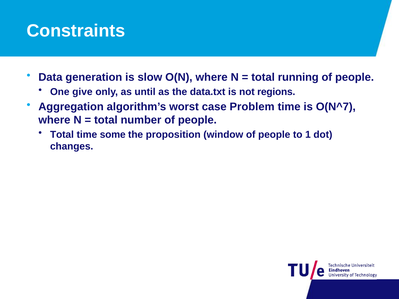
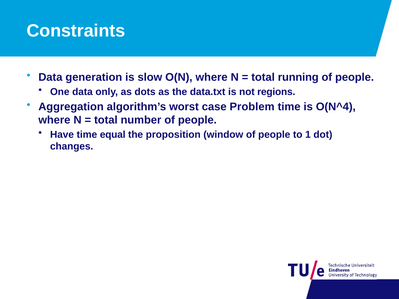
One give: give -> data (82, 92)
until: until -> dots (145, 92)
O(N^7: O(N^7 -> O(N^4 (336, 107)
Total: Total -> Have (62, 135)
some: some -> equal (113, 135)
